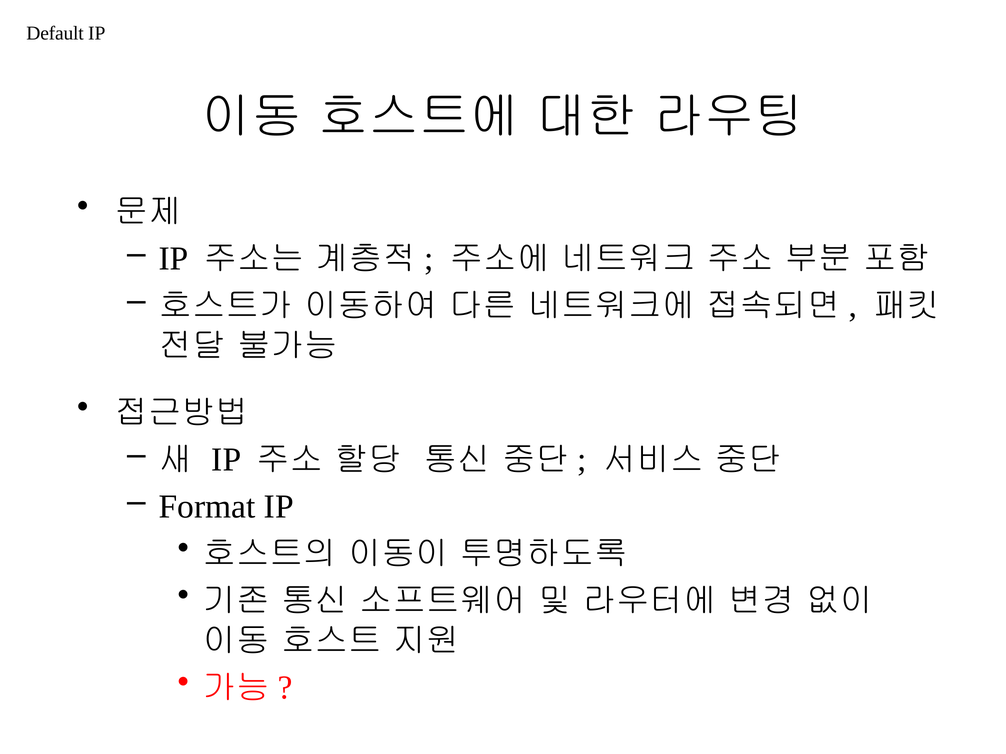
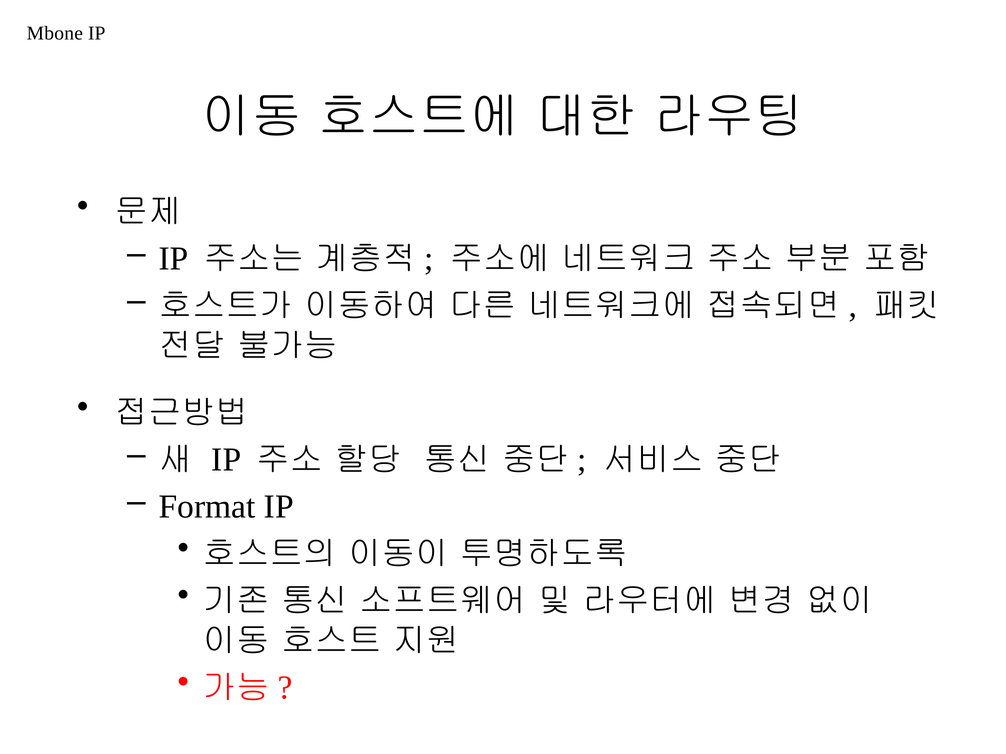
Default: Default -> Mbone (55, 33)
